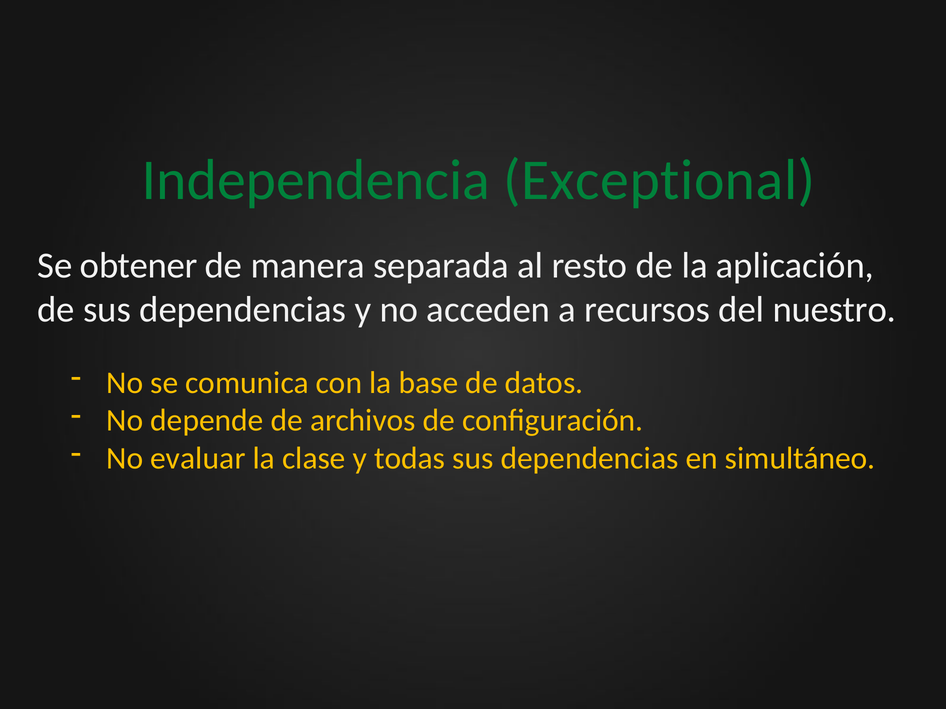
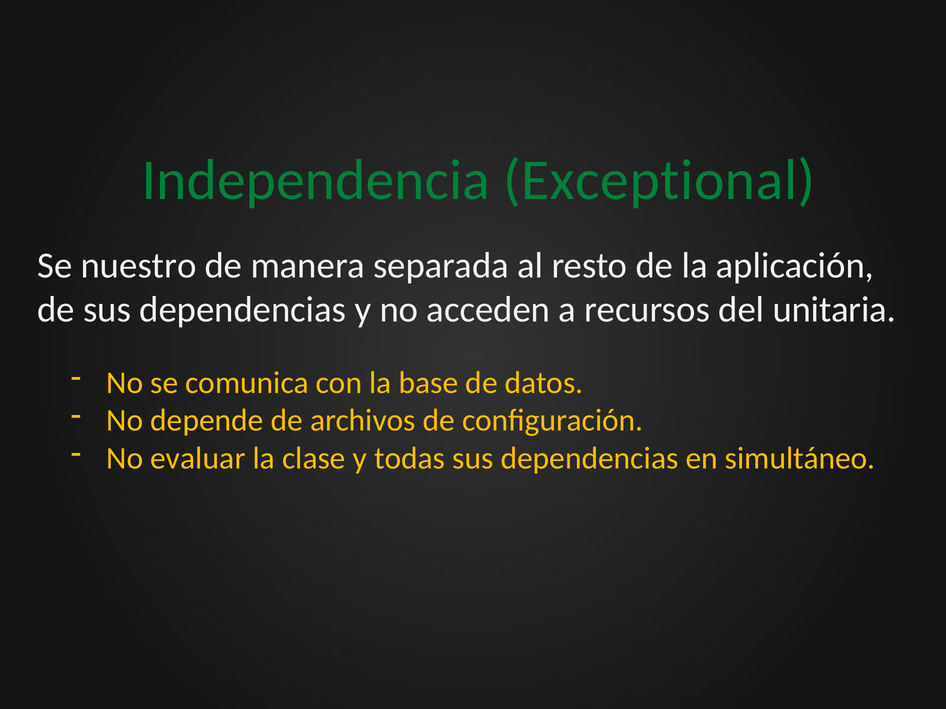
obtener: obtener -> nuestro (139, 266)
nuestro: nuestro -> unitaria (834, 310)
